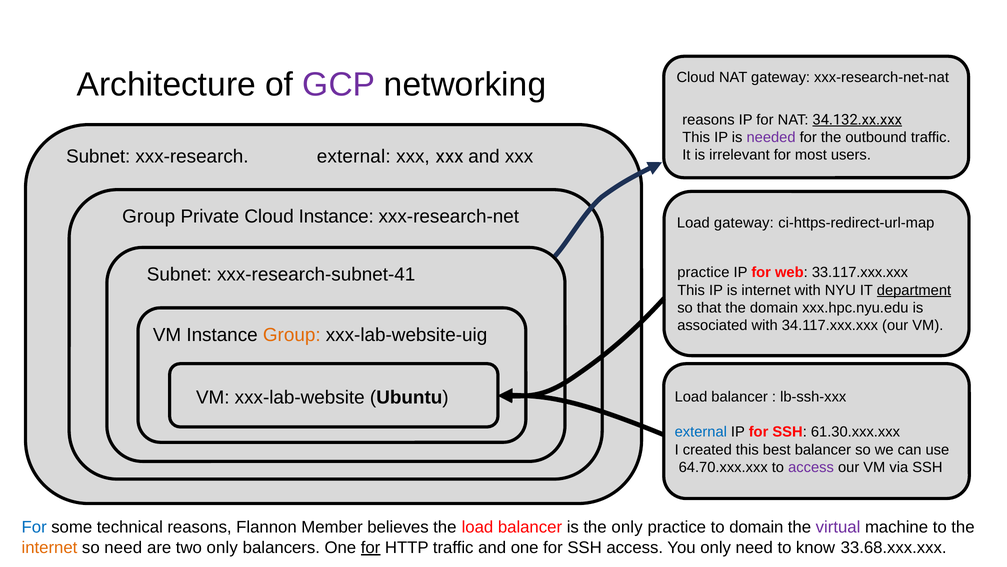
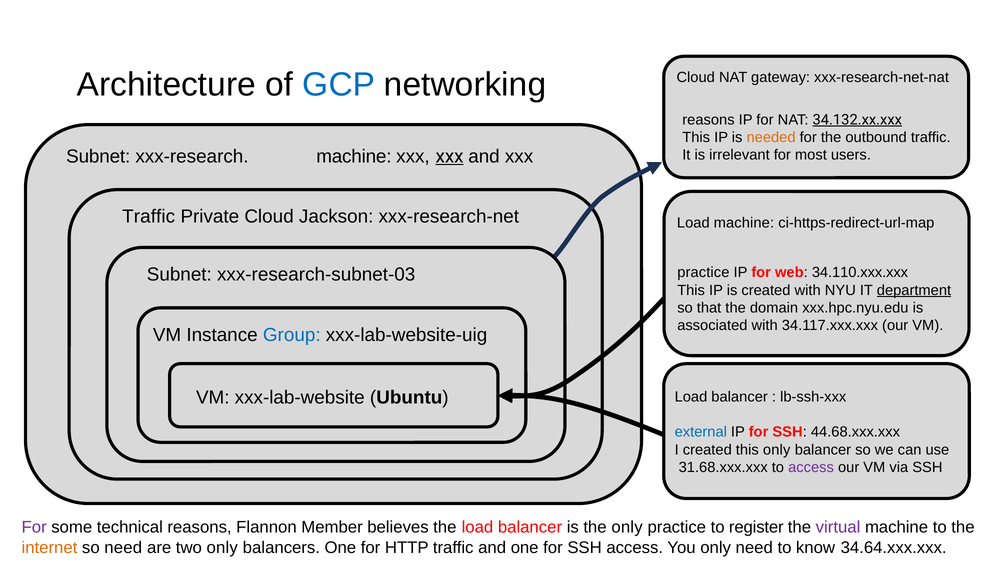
GCP colour: purple -> blue (339, 85)
needed colour: purple -> orange (771, 137)
xxx-research external: external -> machine (354, 156)
xxx underline: none -> present (450, 156)
Group: Group -> Traffic (149, 217)
Cloud Instance: Instance -> Jackson (336, 217)
Load gateway: gateway -> machine (744, 223)
33.117.xxx.xxx: 33.117.xxx.xxx -> 34.110.xxx.xxx (860, 272)
xxx-research-subnet-41: xxx-research-subnet-41 -> xxx-research-subnet-03 (316, 274)
is internet: internet -> created (766, 290)
Group colour: orange -> blue (292, 335)
61.30.xxx.xxx: 61.30.xxx.xxx -> 44.68.xxx.xxx (855, 432)
this best: best -> only (777, 449)
64.70.xxx.xxx: 64.70.xxx.xxx -> 31.68.xxx.xxx (723, 467)
For colour: blue -> purple (34, 527)
to domain: domain -> register (756, 527)
for underline: present -> none (371, 547)
33.68.xxx.xxx: 33.68.xxx.xxx -> 34.64.xxx.xxx (894, 547)
